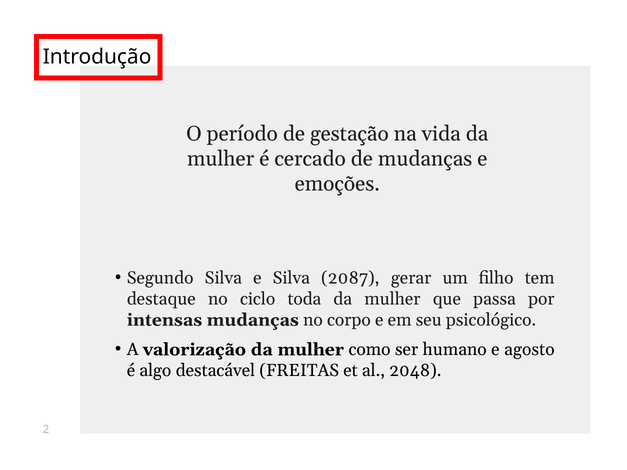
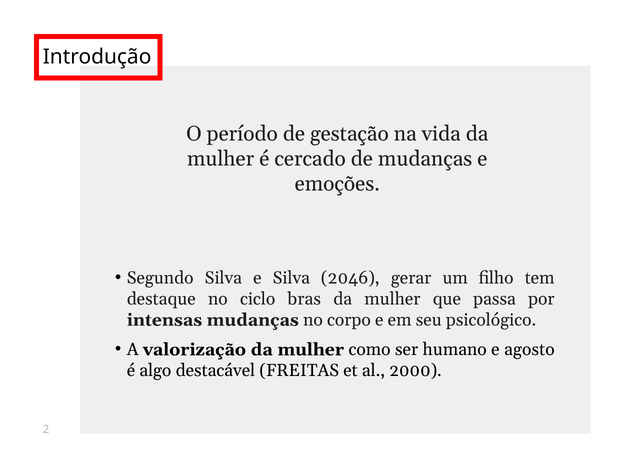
2087: 2087 -> 2046 (350, 278)
toda: toda -> bras (304, 299)
2048: 2048 -> 2000 (416, 371)
